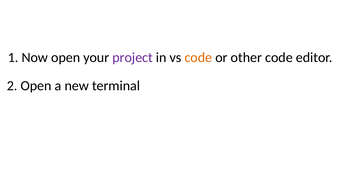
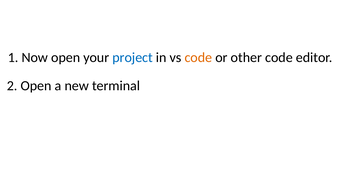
project colour: purple -> blue (133, 58)
